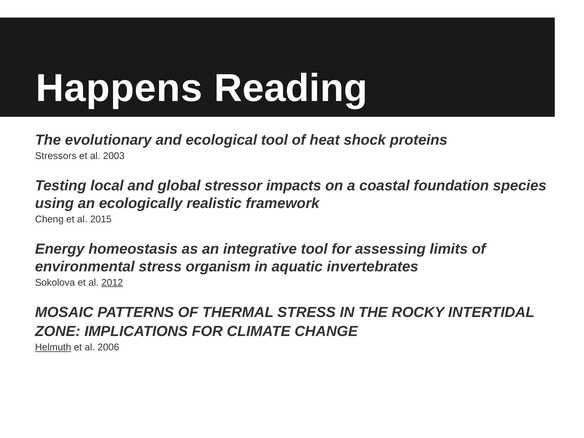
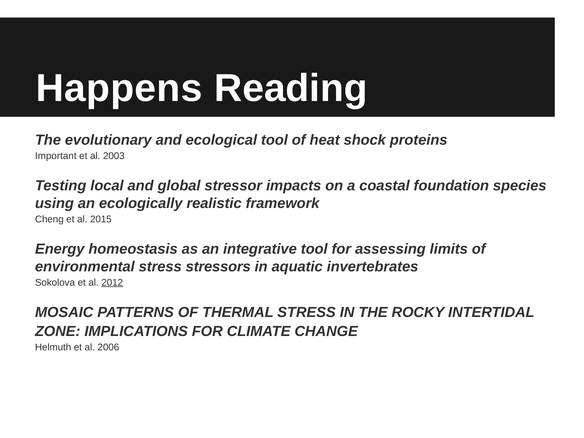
Stressors: Stressors -> Important (56, 156)
organism: organism -> stressors (218, 267)
Helmuth underline: present -> none (53, 347)
